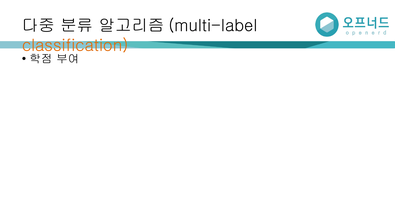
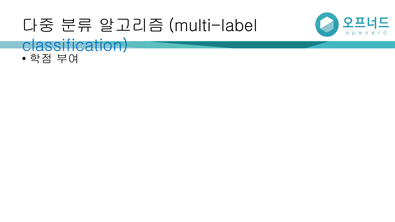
classification colour: orange -> blue (75, 46)
